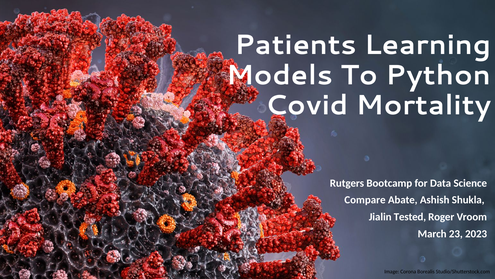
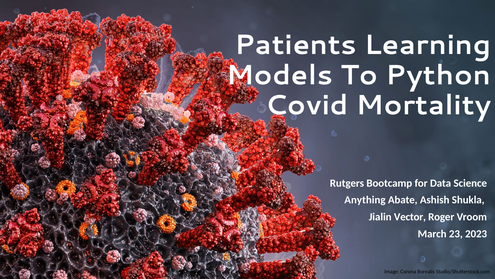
Compare: Compare -> Anything (365, 200)
Tested: Tested -> Vector (410, 216)
